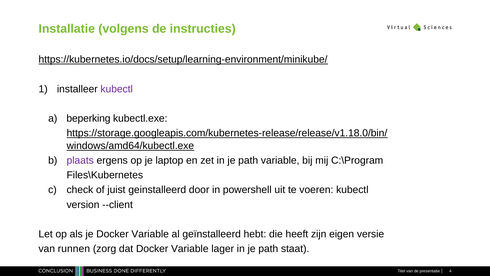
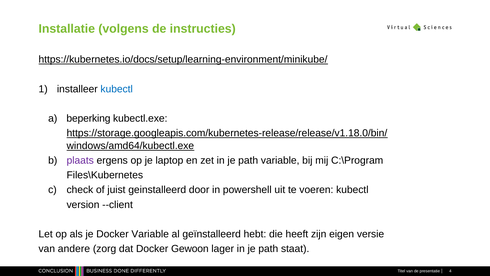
kubectl colour: purple -> blue (117, 89)
runnen: runnen -> andere (74, 248)
dat Docker Variable: Variable -> Gewoon (190, 248)
